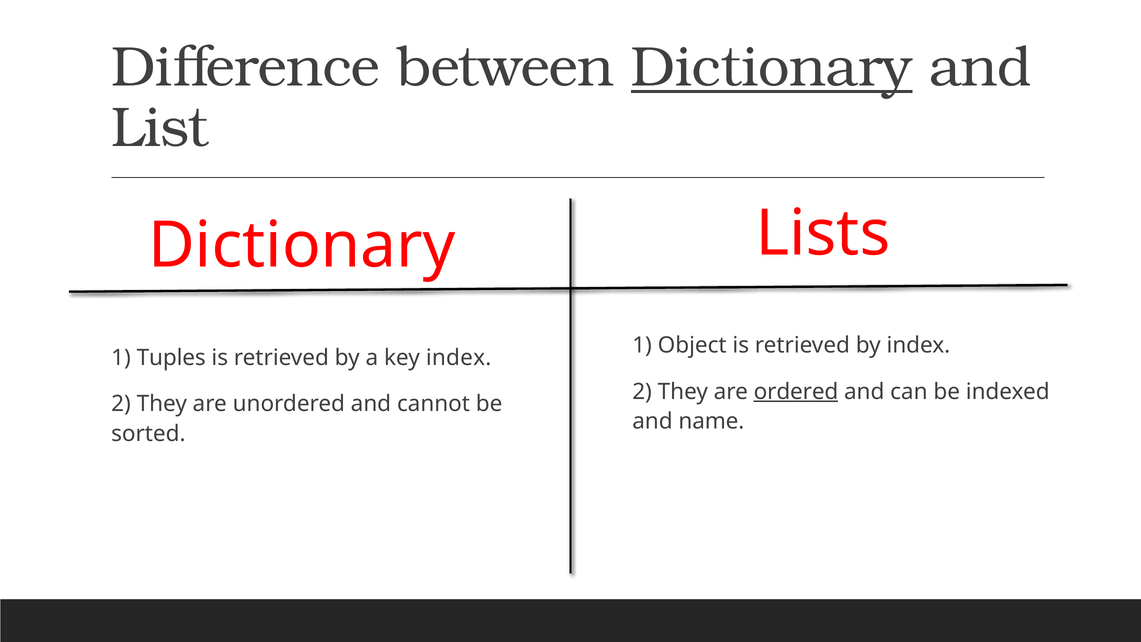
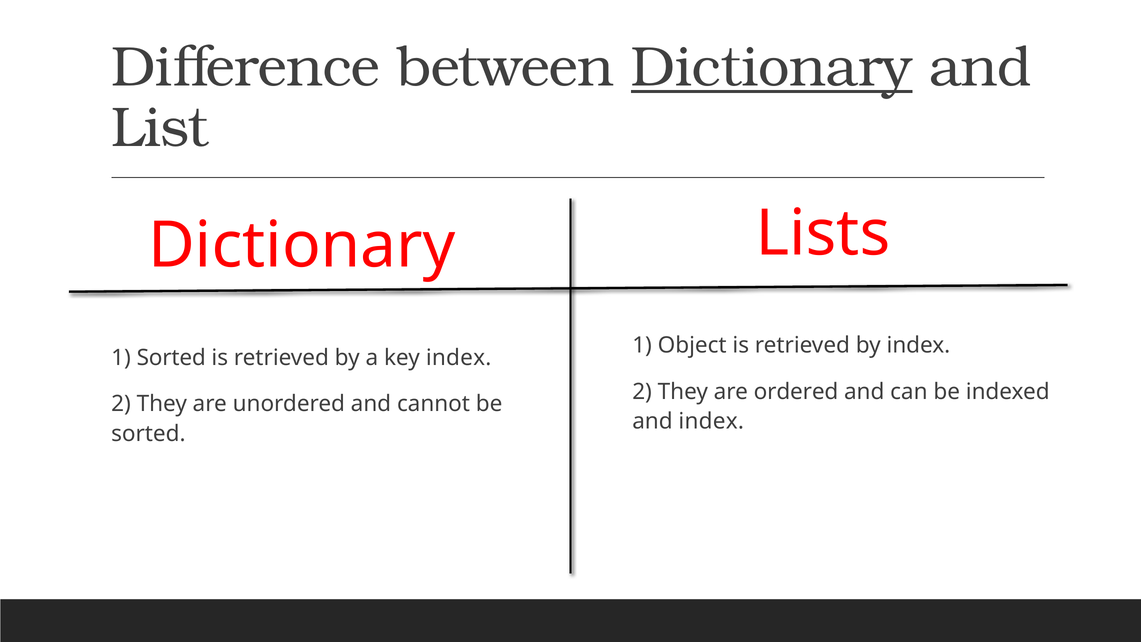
1 Tuples: Tuples -> Sorted (171, 357)
ordered underline: present -> none (796, 391)
and name: name -> index (711, 421)
